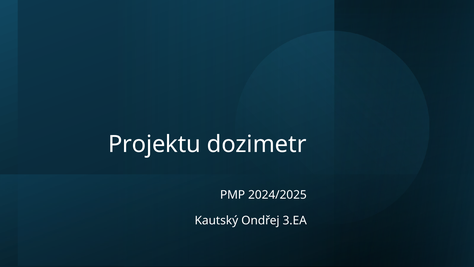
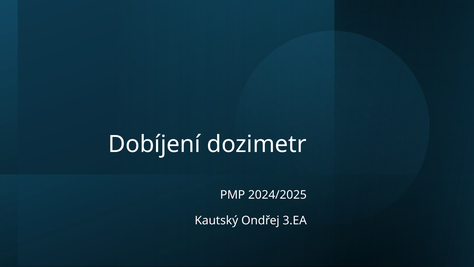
Projektu: Projektu -> Dobíjení (154, 144)
